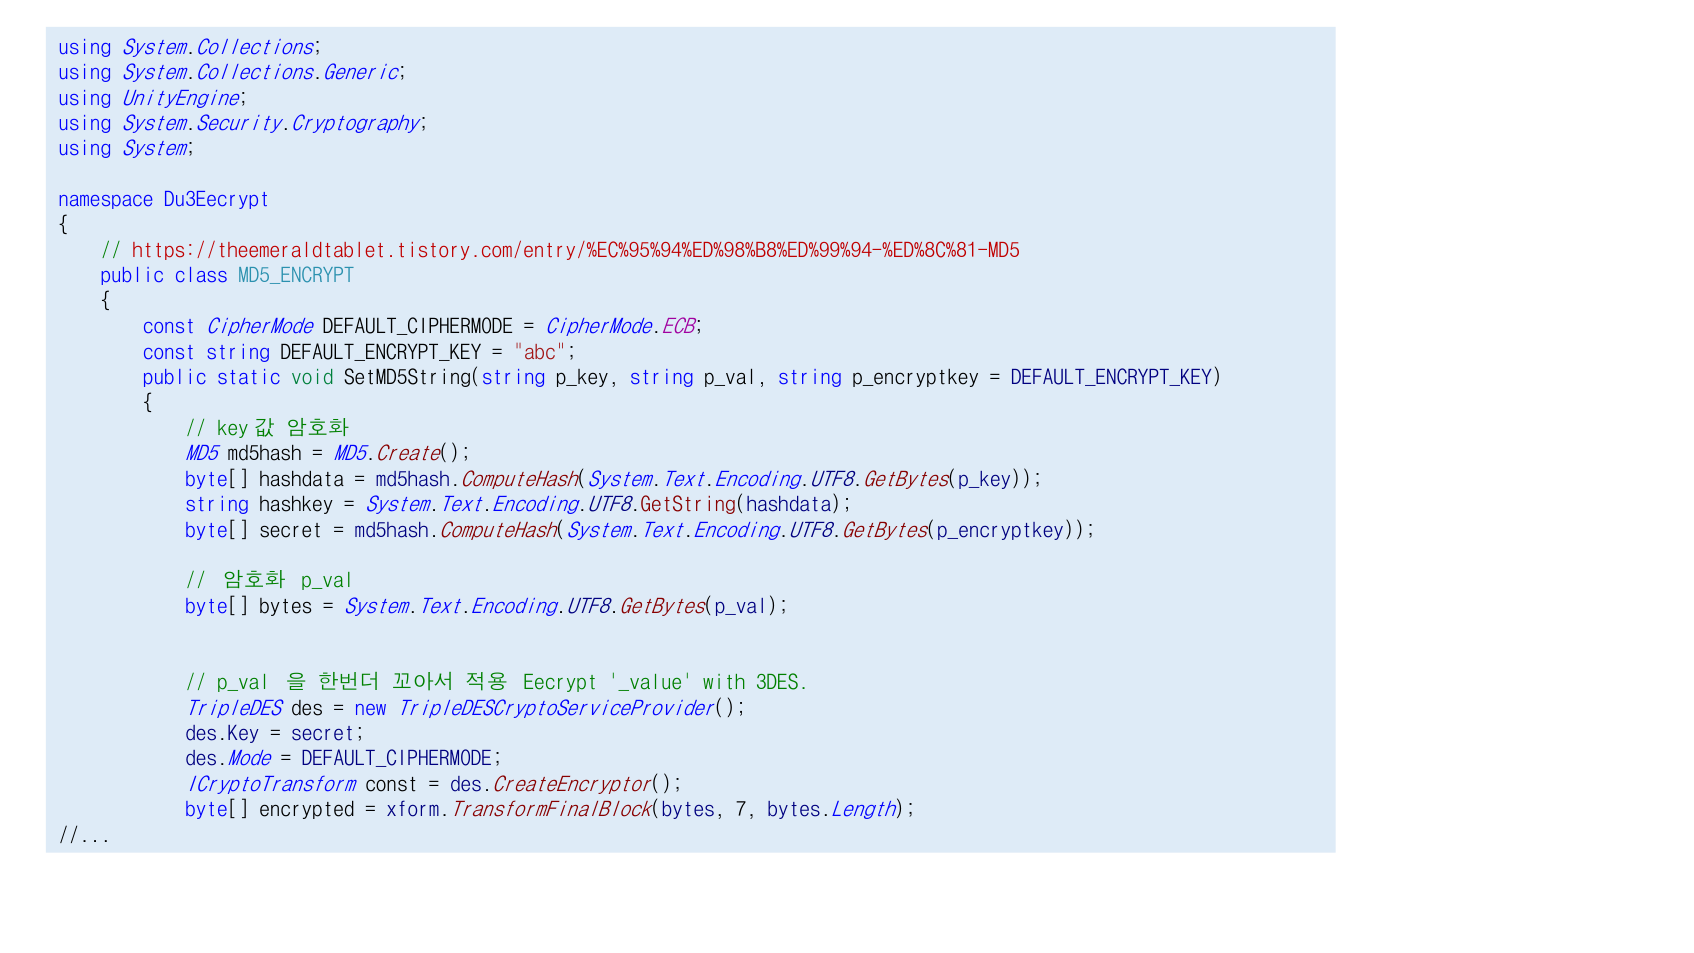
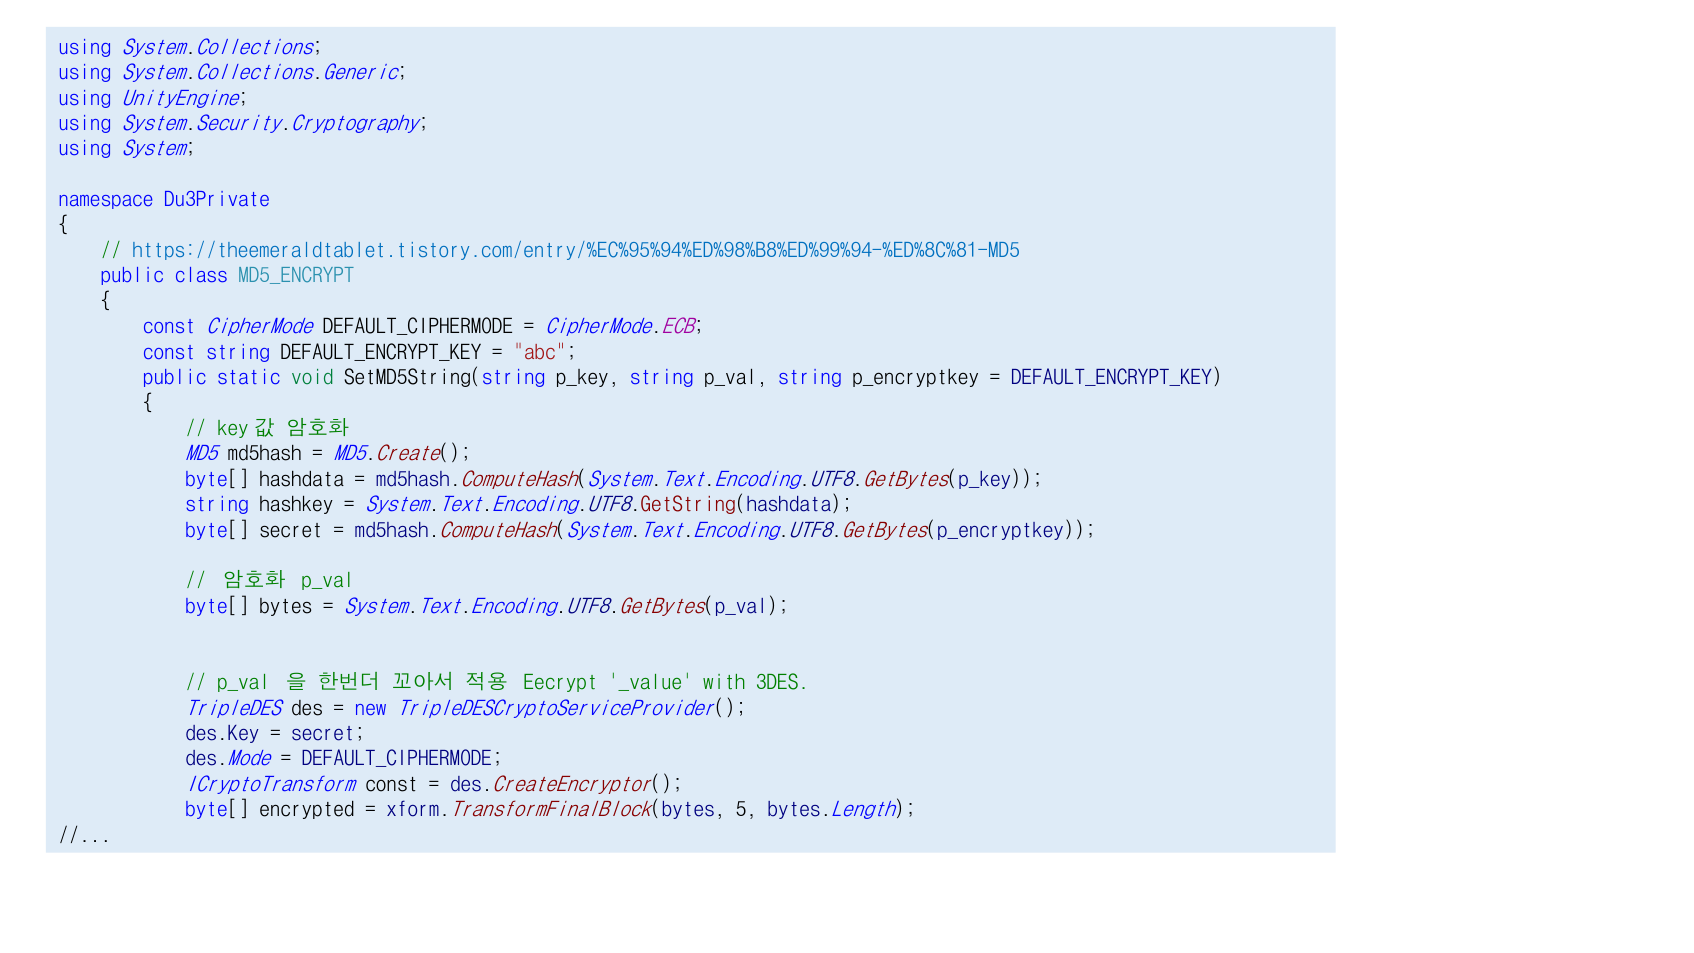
Du3Eecrypt: Du3Eecrypt -> Du3Private (217, 200)
https://theemeraldtablet.tistory.com/entry/%EC%95%94%ED%98%B8%ED%99%94-%ED%8C%81-MD5 colour: red -> blue (576, 251)
7: 7 -> 5 (746, 810)
